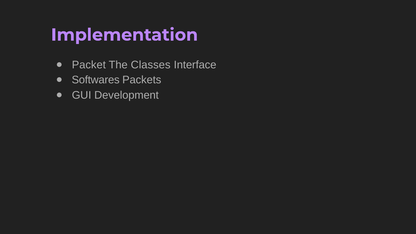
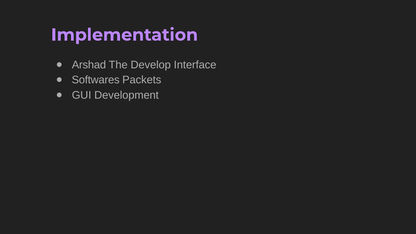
Packet: Packet -> Arshad (89, 65)
Classes: Classes -> Develop (151, 65)
